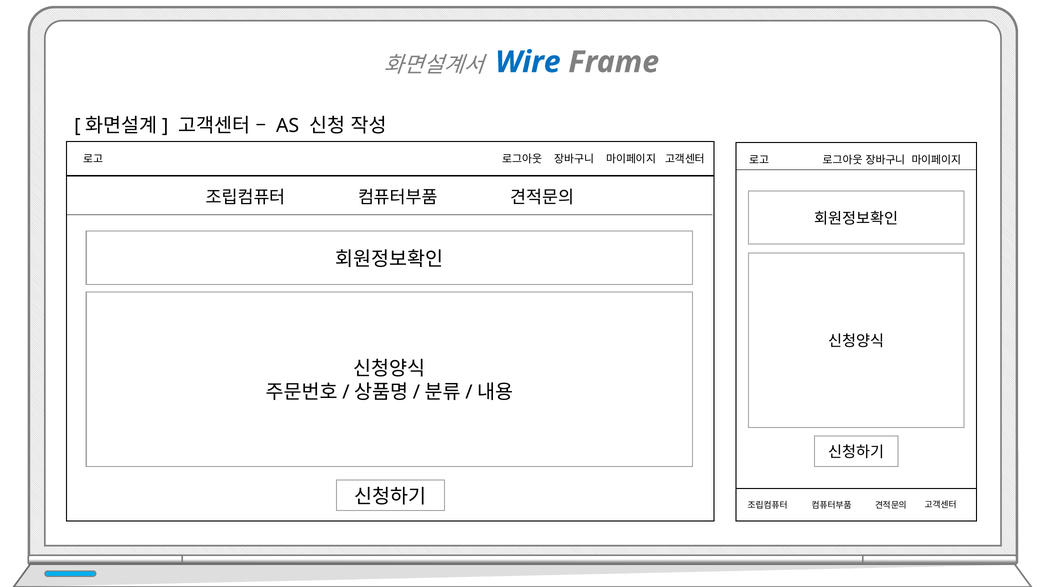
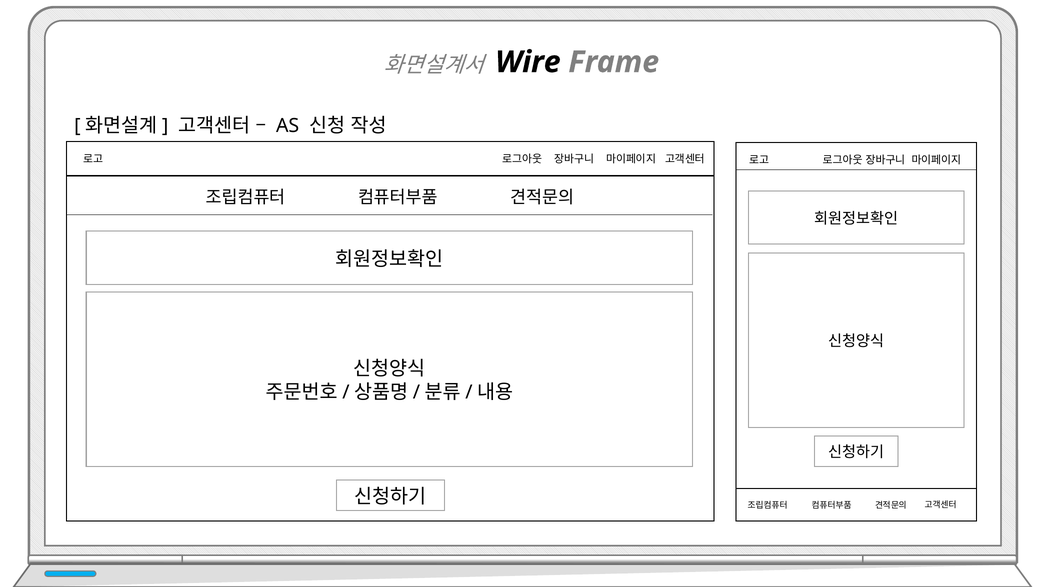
Wire colour: blue -> black (528, 62)
